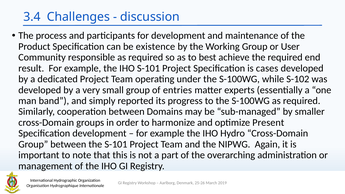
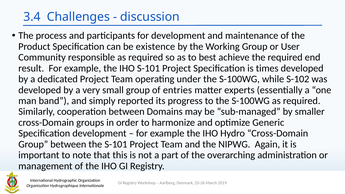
cases: cases -> times (267, 68)
Present: Present -> Generic (268, 123)
